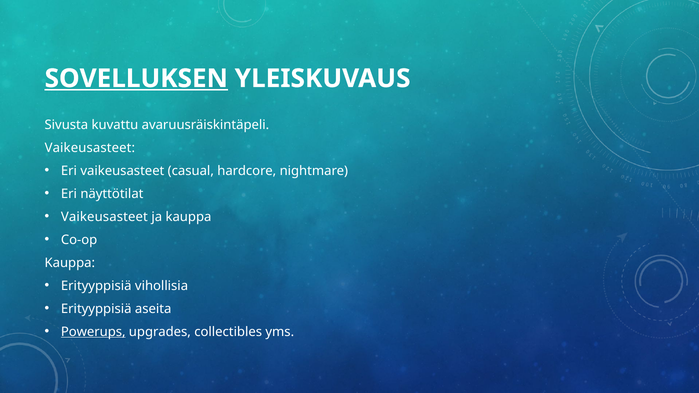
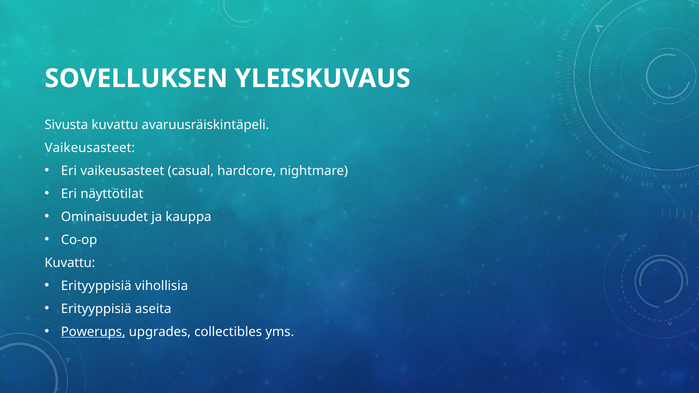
SOVELLUKSEN underline: present -> none (136, 79)
Vaikeusasteet: Vaikeusasteet -> Ominaisuudet (104, 217)
Kauppa: Kauppa -> Kuvattu (70, 263)
